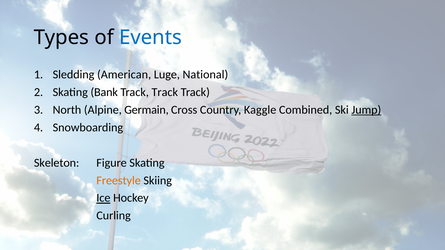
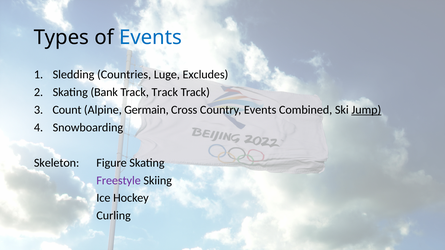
American: American -> Countries (124, 75)
National: National -> Excludes (205, 75)
North: North -> Count (67, 110)
Country Kaggle: Kaggle -> Events (260, 110)
Freestyle colour: orange -> purple (119, 181)
Ice underline: present -> none (103, 198)
